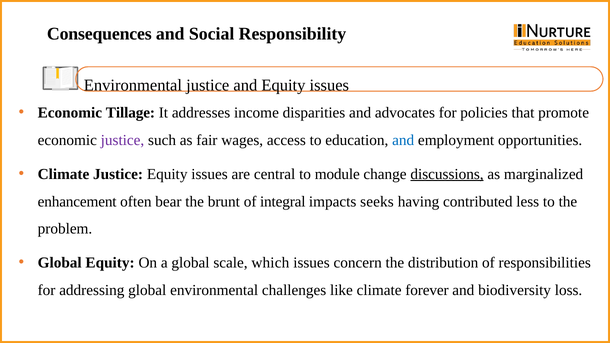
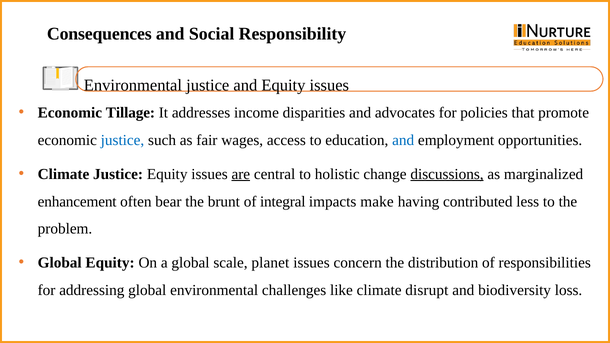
justice colour: purple -> blue (123, 140)
are underline: none -> present (241, 174)
module: module -> holistic (337, 174)
seeks: seeks -> make (377, 202)
which: which -> planet (270, 263)
forever: forever -> disrupt (427, 290)
